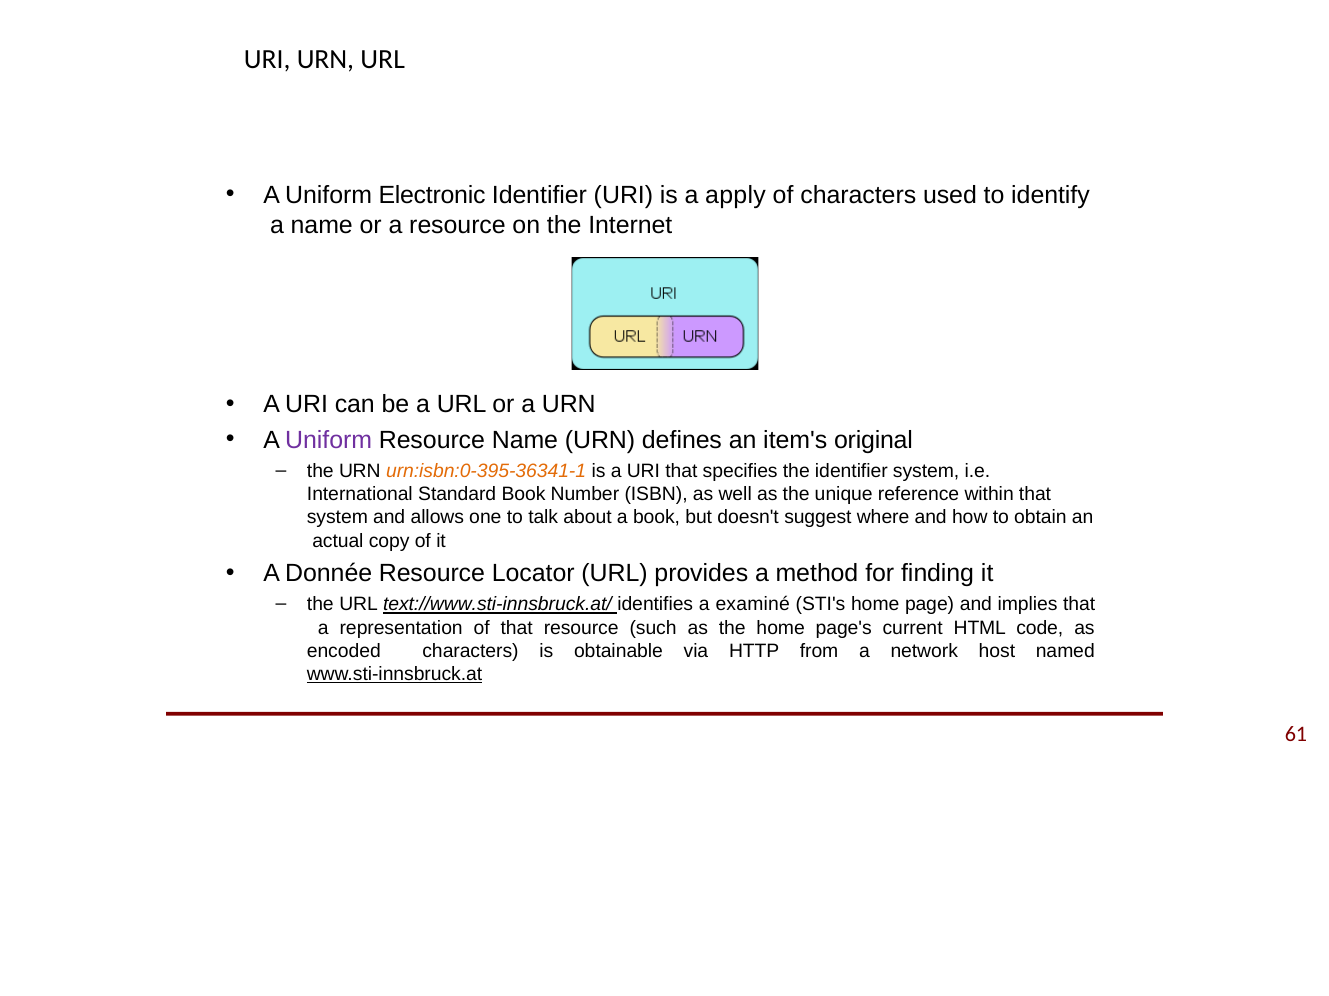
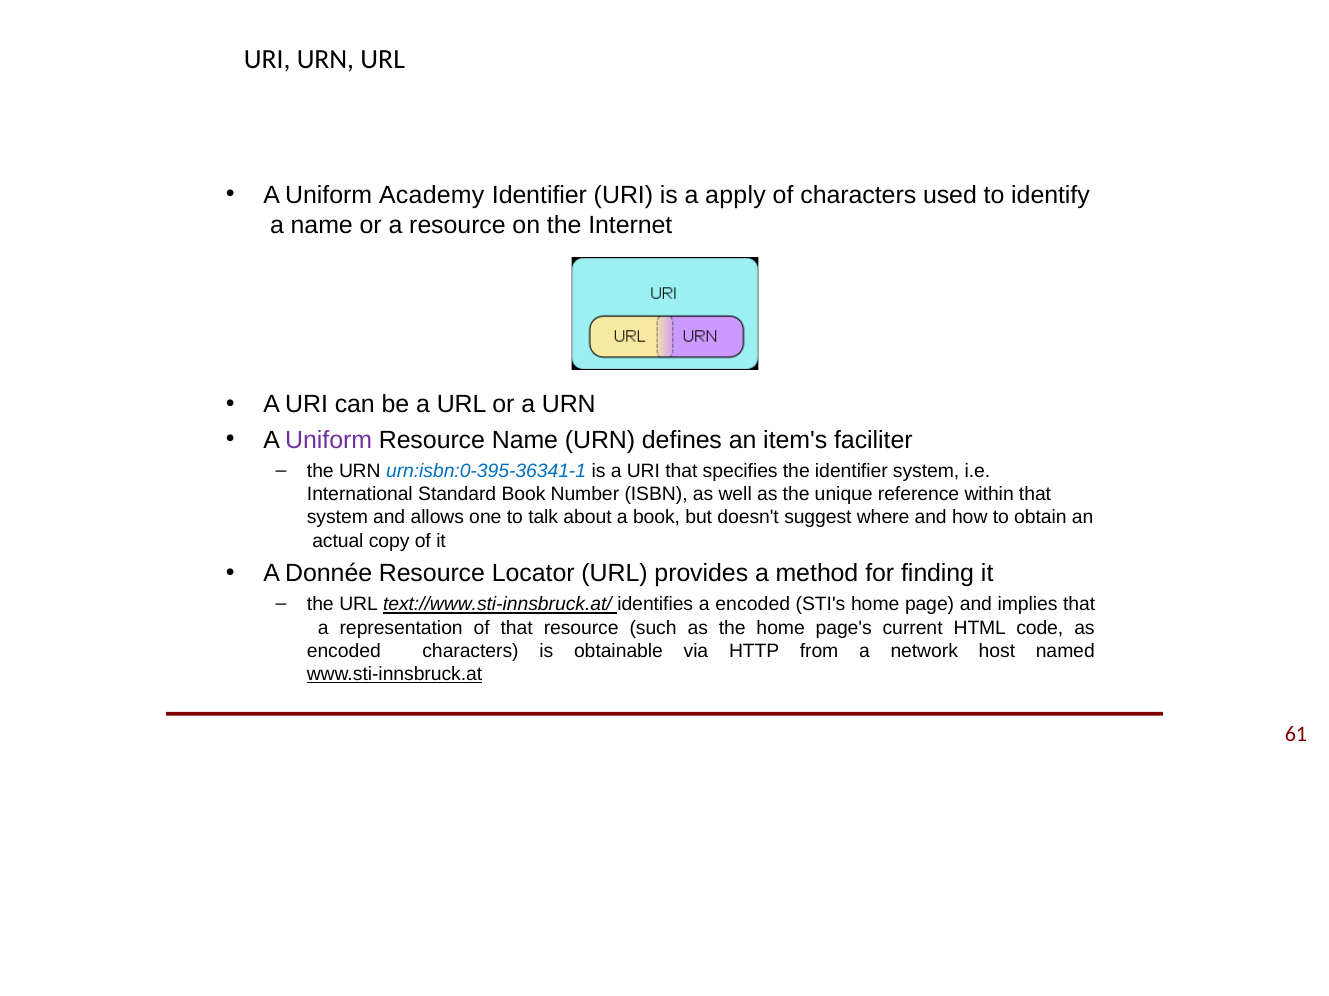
Electronic: Electronic -> Academy (432, 195)
original: original -> faciliter (873, 441)
urn:isbn:0-395-36341-1 colour: orange -> blue (486, 471)
a examiné: examiné -> encoded (753, 605)
